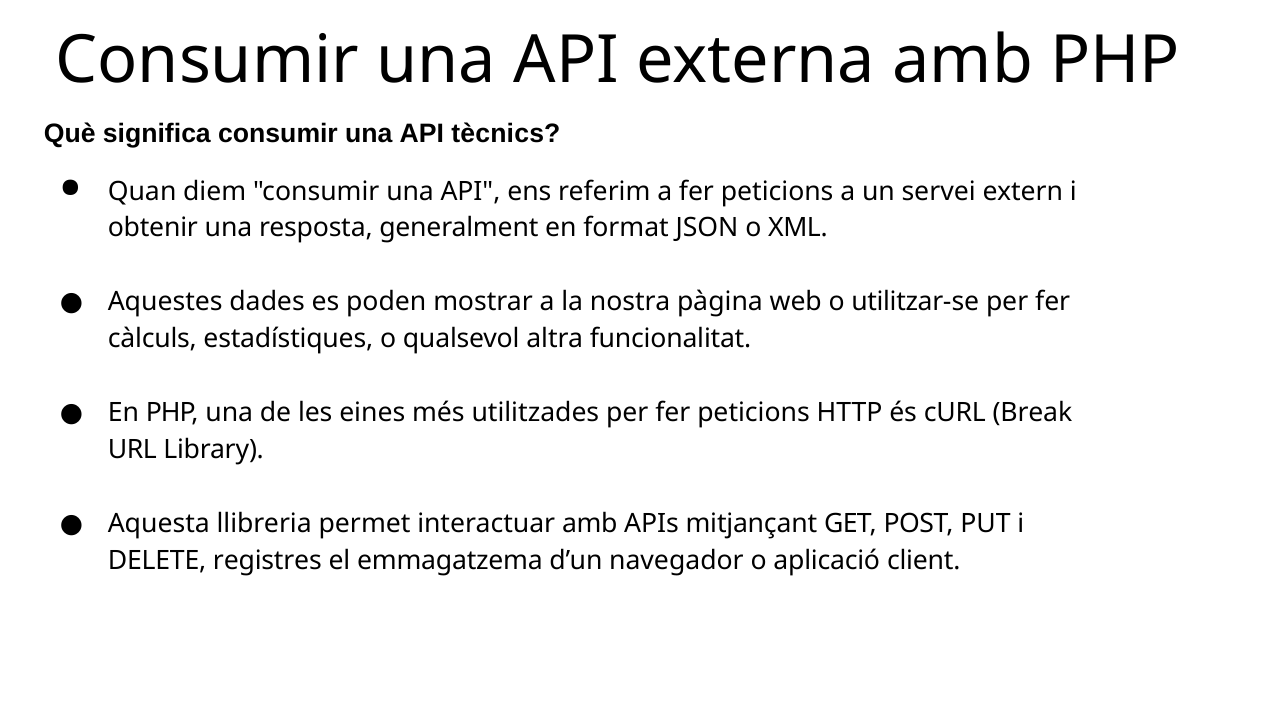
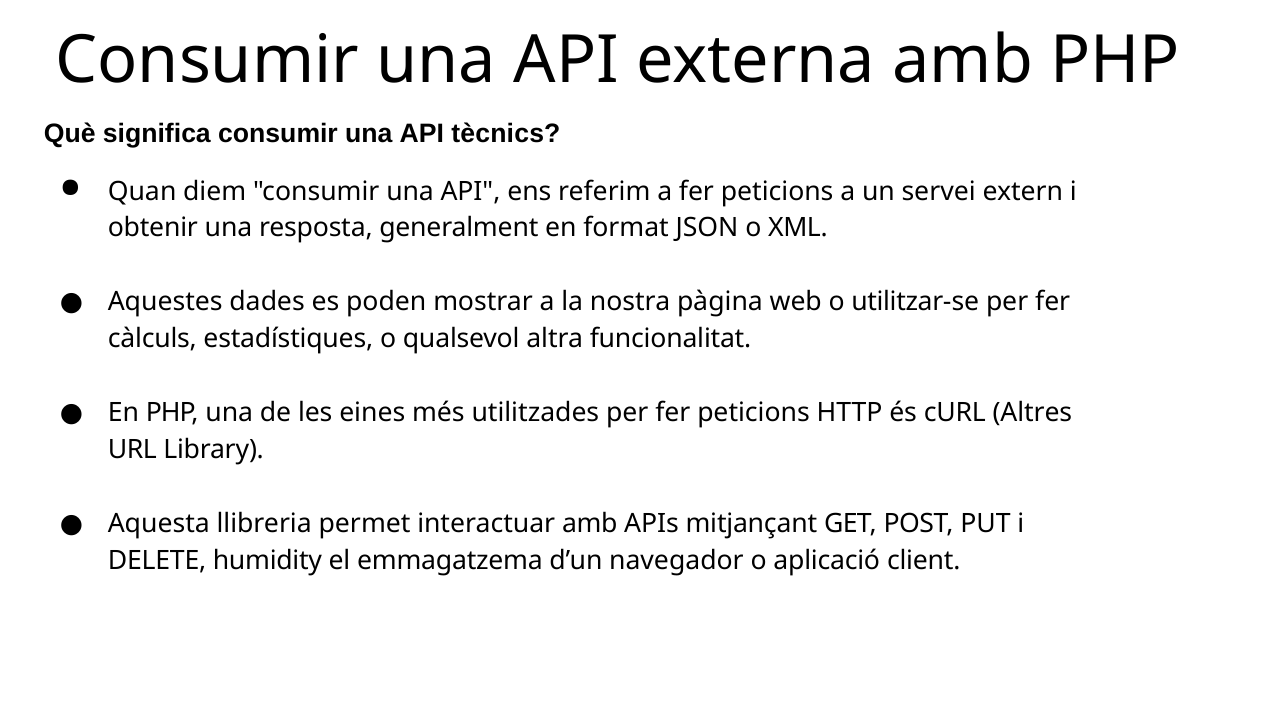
Break: Break -> Altres (1032, 413)
registres: registres -> humidity (267, 560)
